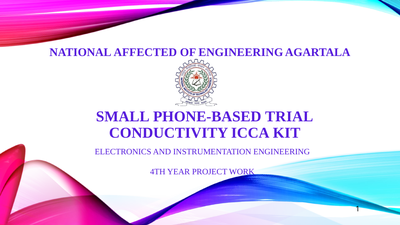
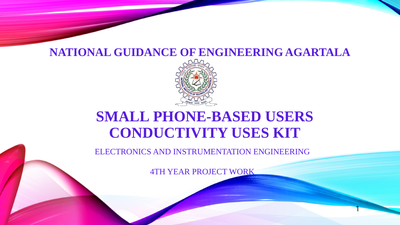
AFFECTED: AFFECTED -> GUIDANCE (145, 52)
TRIAL: TRIAL -> USERS (289, 117)
ICCA: ICCA -> USES (250, 133)
